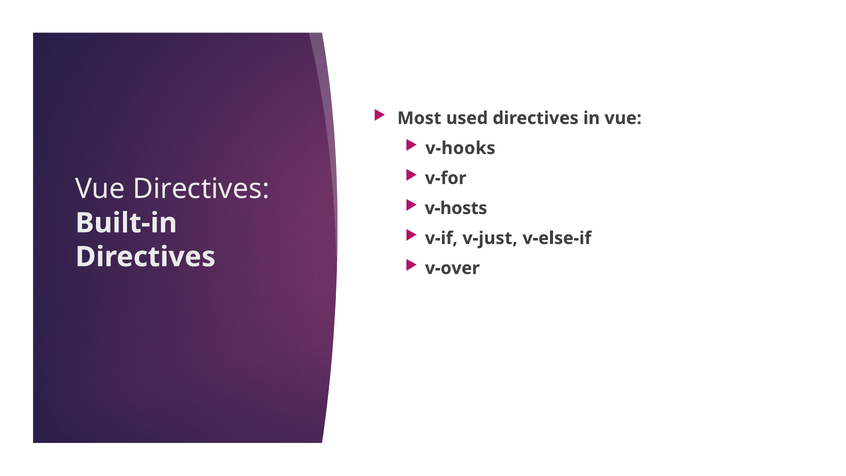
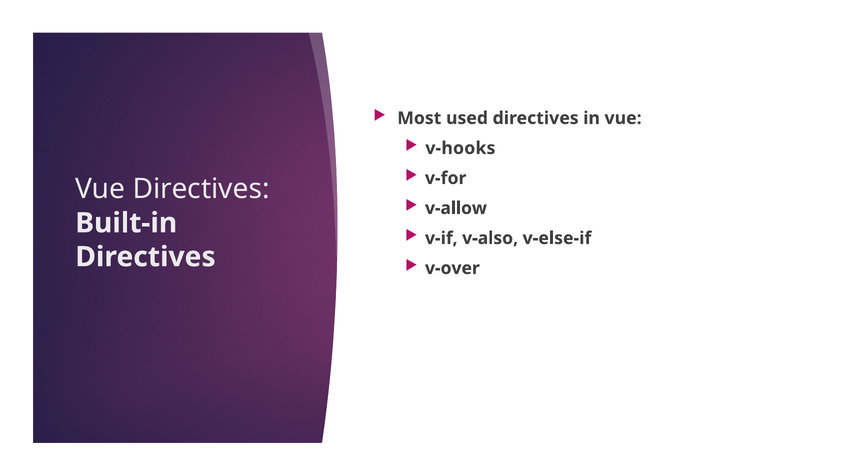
v-hosts: v-hosts -> v-allow (456, 208)
v-just: v-just -> v-also (490, 238)
